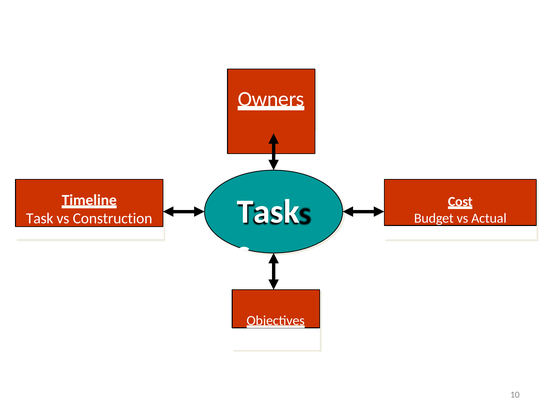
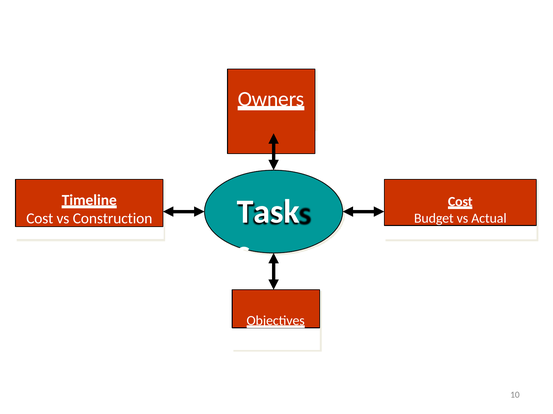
Task: Task -> Cost (40, 219)
